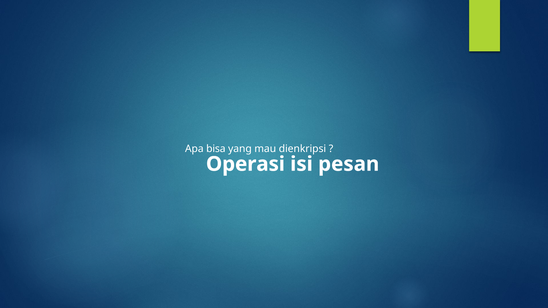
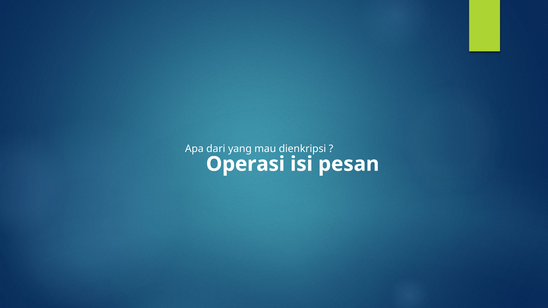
bisa: bisa -> dari (216, 149)
